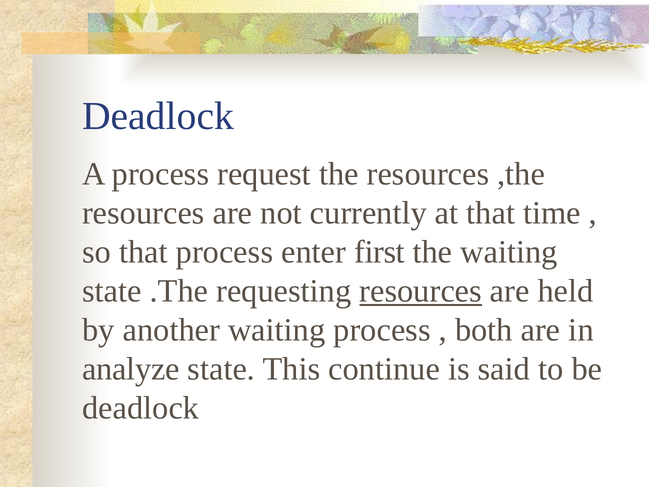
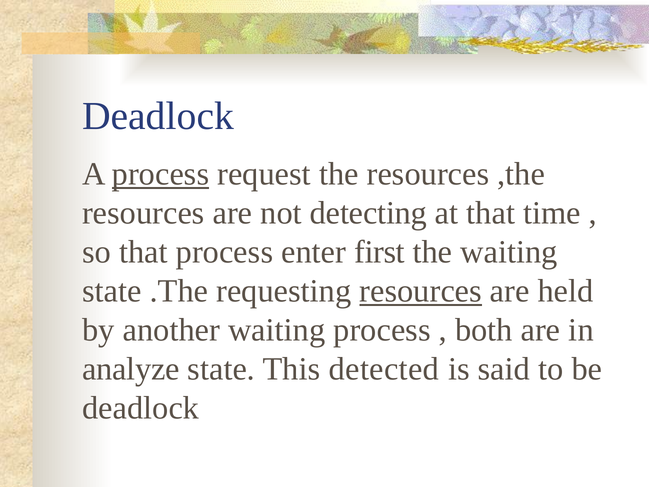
process underline: none -> present (161, 174)
currently: currently -> detecting (368, 213)
continue: continue -> detected (384, 369)
